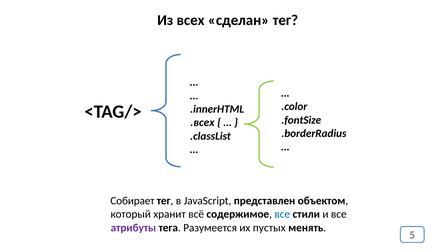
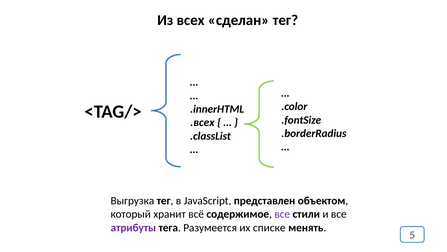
Собирает: Собирает -> Выгрузка (132, 200)
все colour: blue -> purple (282, 214)
пустых: пустых -> списке (269, 227)
